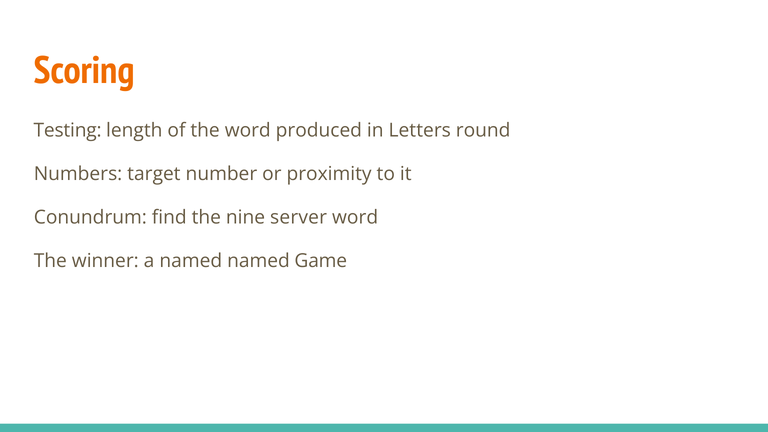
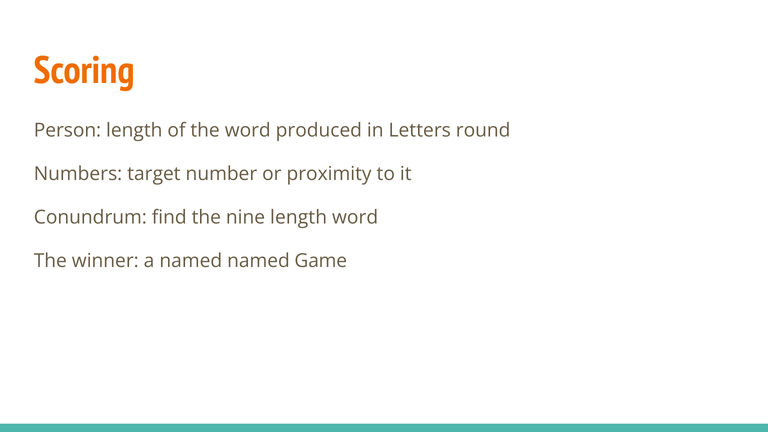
Testing: Testing -> Person (68, 130)
nine server: server -> length (299, 217)
